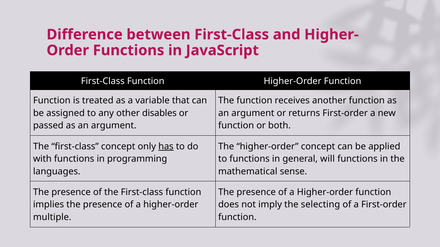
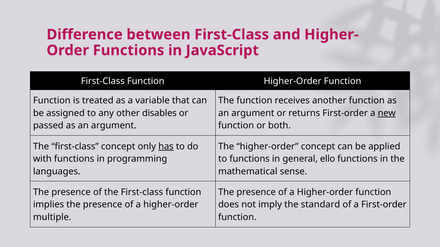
new underline: none -> present (387, 113)
will: will -> ello (328, 159)
selecting: selecting -> standard (321, 205)
